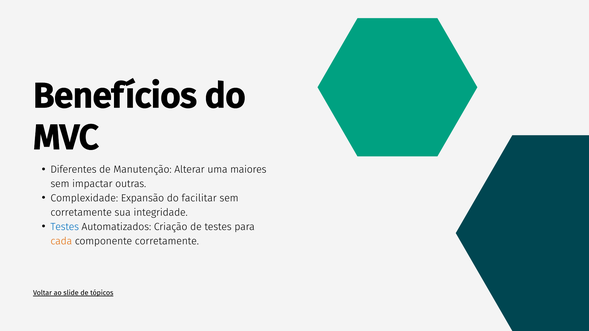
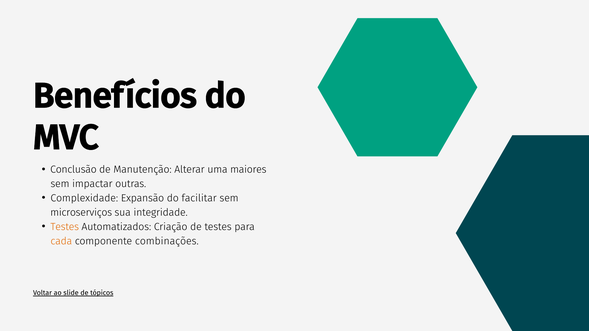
Diferentes: Diferentes -> Conclusão (73, 170)
corretamente: corretamente -> microserviços (81, 213)
Testes colour: blue -> orange (65, 227)
componente corretamente: corretamente -> combinações (167, 241)
